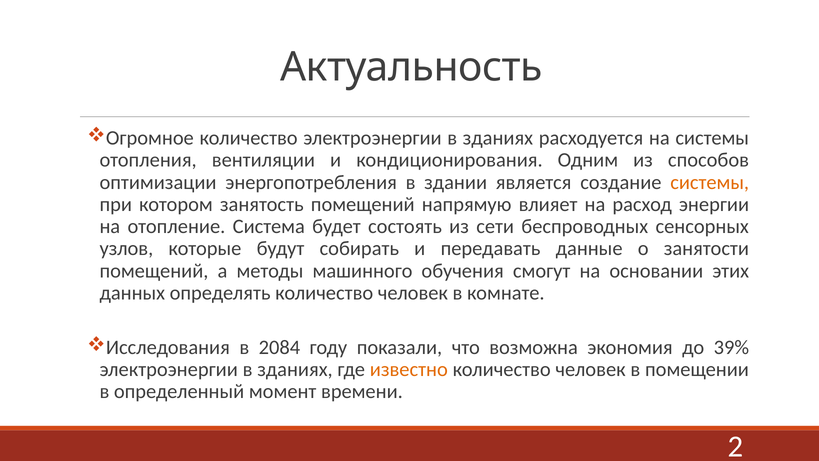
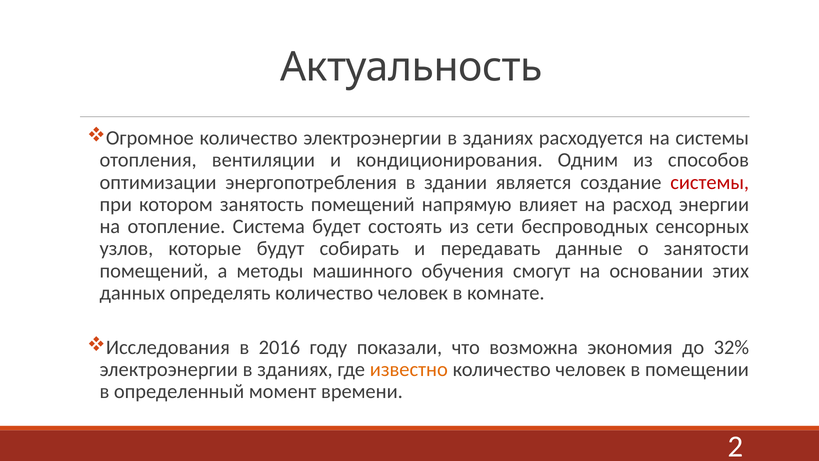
системы colour: orange -> red (710, 182)
2084: 2084 -> 2016 (279, 347)
39%: 39% -> 32% (731, 347)
